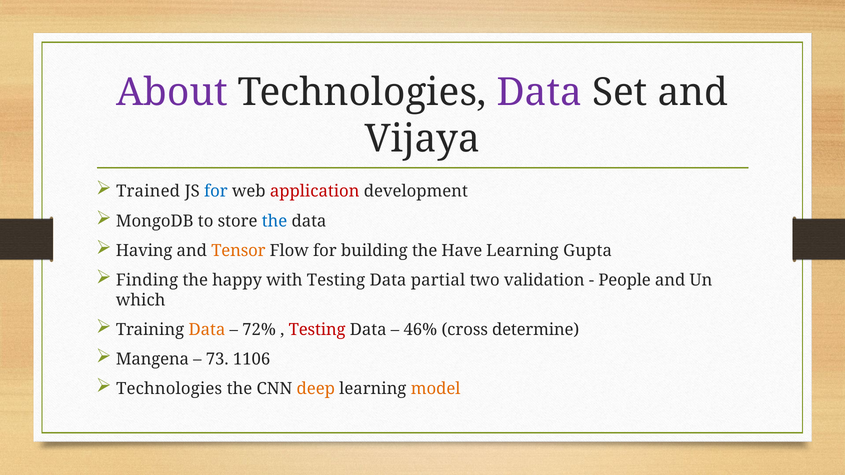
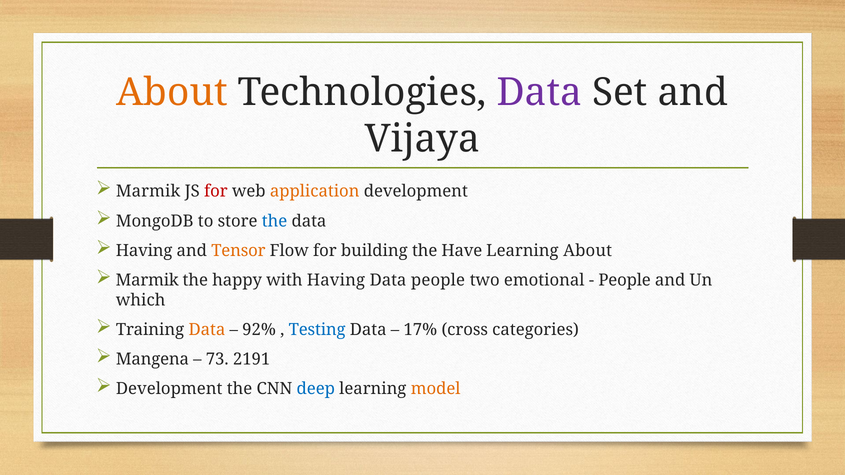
About colour: purple -> orange (172, 93)
Trained: Trained -> Marmik (148, 192)
for colour: blue -> red (216, 192)
application colour: red -> orange (315, 192)
Learning Gupta: Gupta -> About (588, 251)
Finding: Finding -> Marmik (147, 280)
with Testing: Testing -> Having (336, 280)
Data partial: partial -> people (438, 280)
validation: validation -> emotional (544, 280)
72%: 72% -> 92% (259, 330)
Testing colour: red -> blue (317, 330)
46%: 46% -> 17% (420, 330)
determine: determine -> categories (536, 330)
1106: 1106 -> 2191 (252, 359)
Technologies: Technologies -> Development (169, 389)
deep colour: orange -> blue (316, 389)
